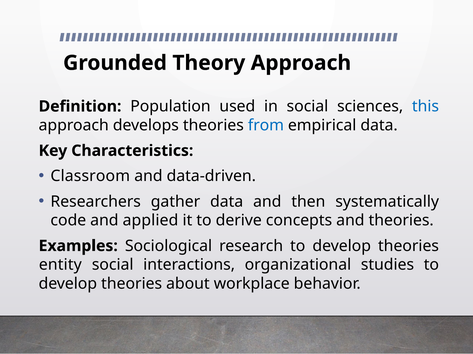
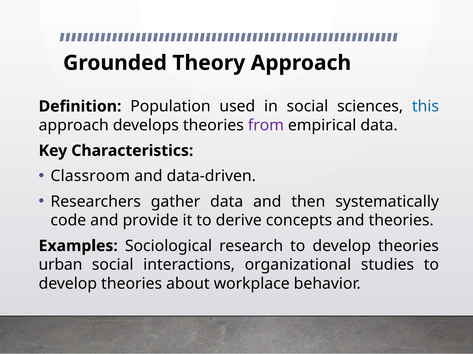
from colour: blue -> purple (266, 126)
applied: applied -> provide (151, 221)
entity: entity -> urban (60, 265)
